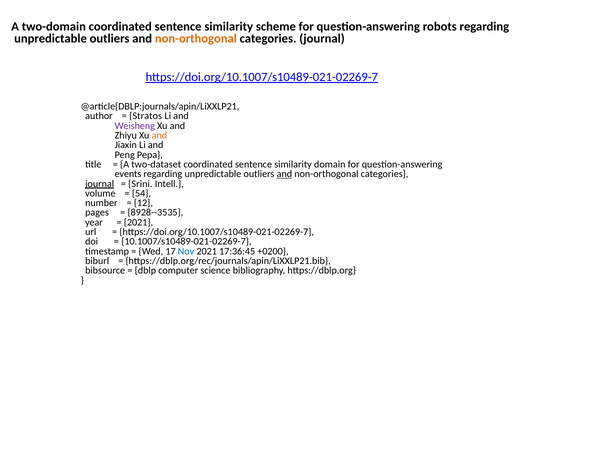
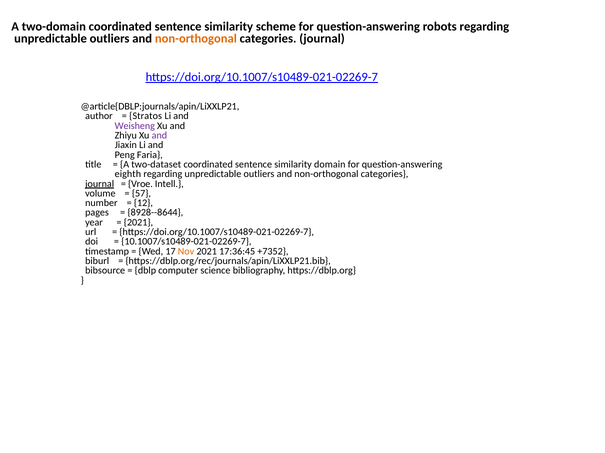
and colour: orange -> purple (159, 136)
Pepa: Pepa -> Faria (150, 155)
events: events -> eighth (128, 174)
and underline: present -> none (284, 174)
Srini: Srini -> Vroe (140, 184)
54: 54 -> 57 (141, 194)
8928--3535: 8928--3535 -> 8928--8644 (155, 213)
Nov colour: blue -> orange (186, 252)
+0200: +0200 -> +7352 (273, 252)
